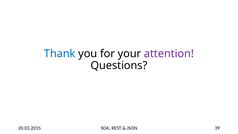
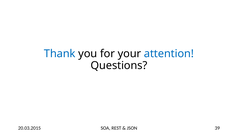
attention colour: purple -> blue (169, 54)
